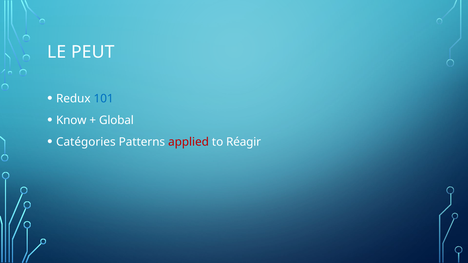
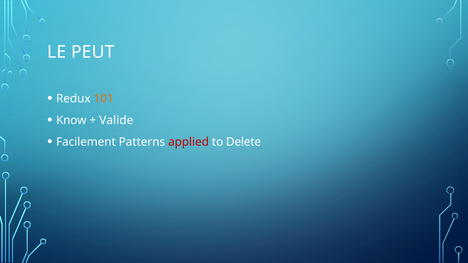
101 colour: blue -> orange (104, 99)
Global: Global -> Valide (116, 120)
Catégories: Catégories -> Facilement (86, 142)
Réagir: Réagir -> Delete (244, 142)
